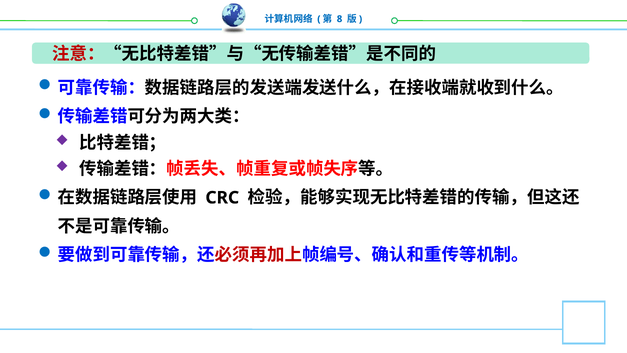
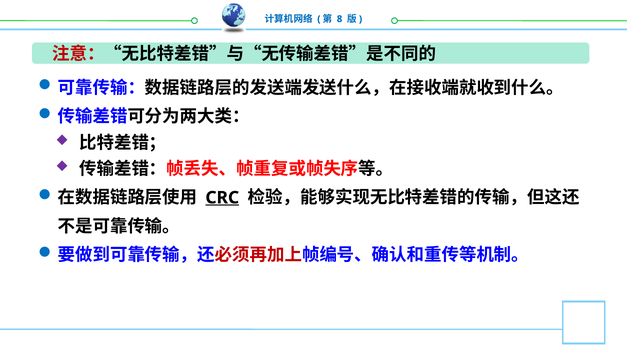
CRC underline: none -> present (222, 198)
